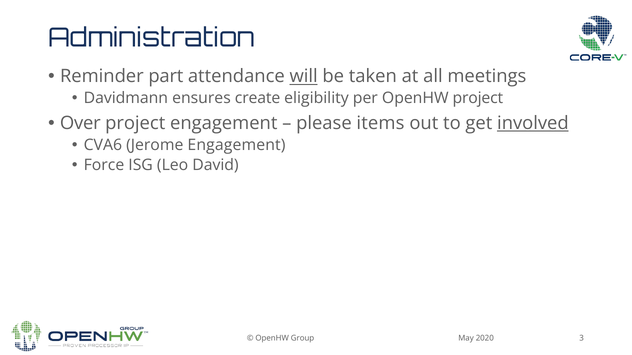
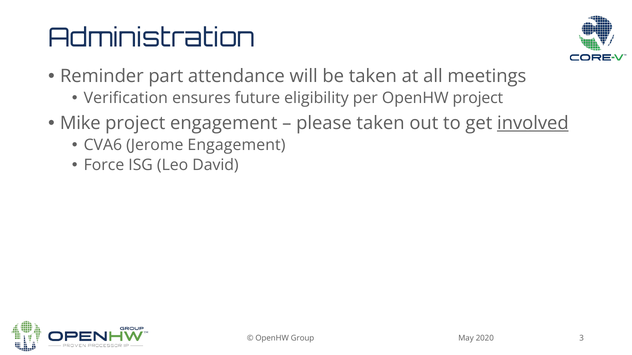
will underline: present -> none (304, 77)
Davidmann: Davidmann -> Verification (126, 98)
create: create -> future (258, 98)
Over: Over -> Mike (80, 123)
please items: items -> taken (381, 123)
